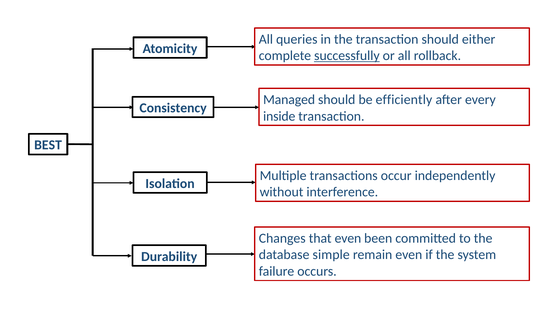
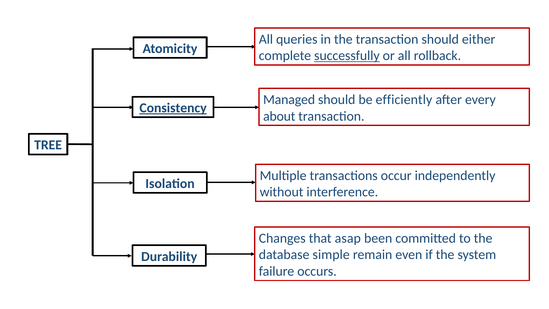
Consistency underline: none -> present (173, 108)
inside: inside -> about (279, 116)
BEST: BEST -> TREE (48, 145)
that even: even -> asap (348, 238)
